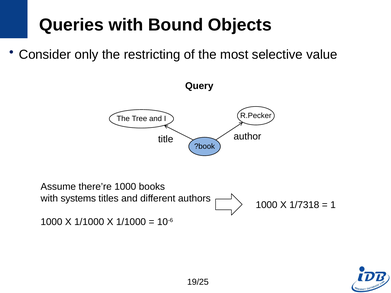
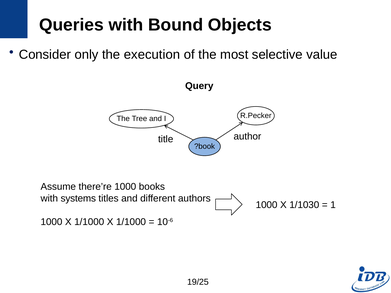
restricting: restricting -> execution (152, 55)
1/7318: 1/7318 -> 1/1030 (304, 205)
